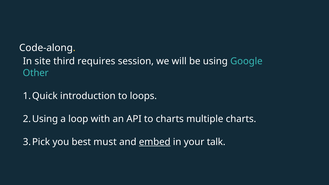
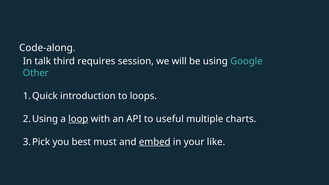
site: site -> talk (43, 61)
loop underline: none -> present (78, 119)
to charts: charts -> useful (170, 119)
talk: talk -> like (216, 142)
